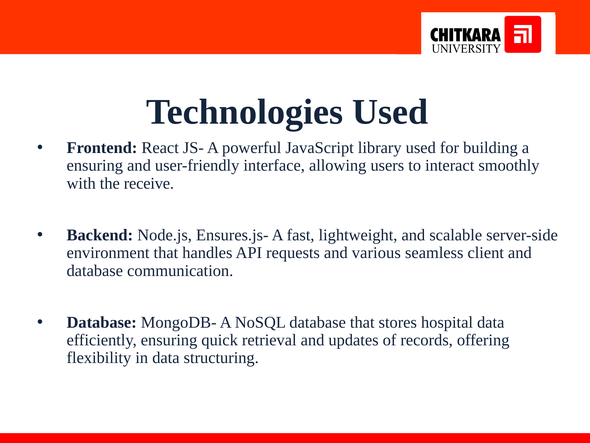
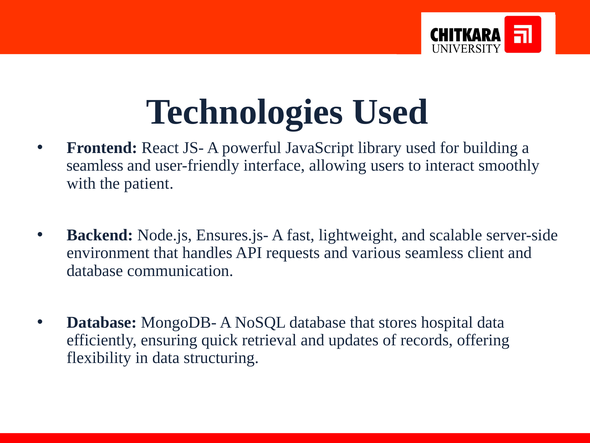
ensuring: ensuring -> seamless (95, 165)
receive: receive -> patient (149, 183)
